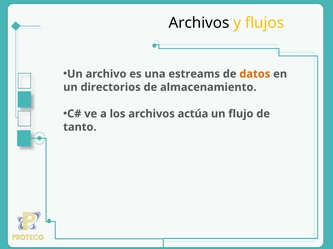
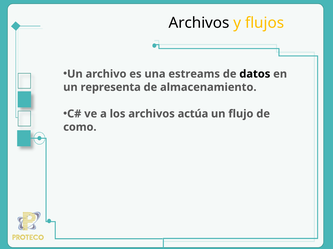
datos colour: orange -> black (255, 74)
directorios: directorios -> representa (111, 87)
tanto: tanto -> como (80, 127)
